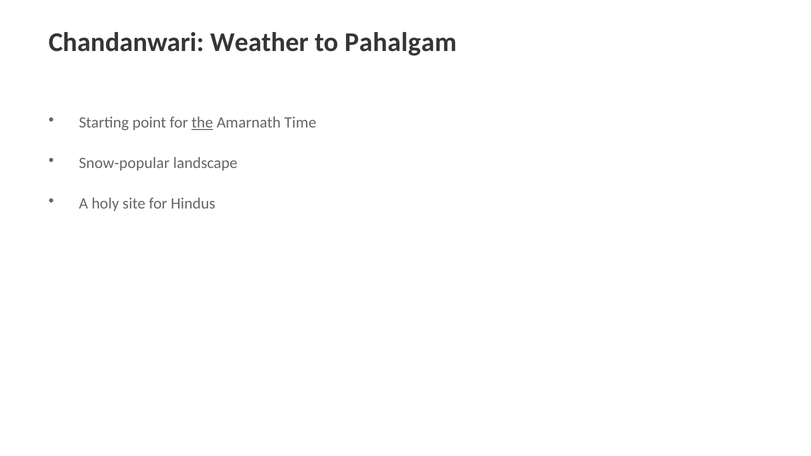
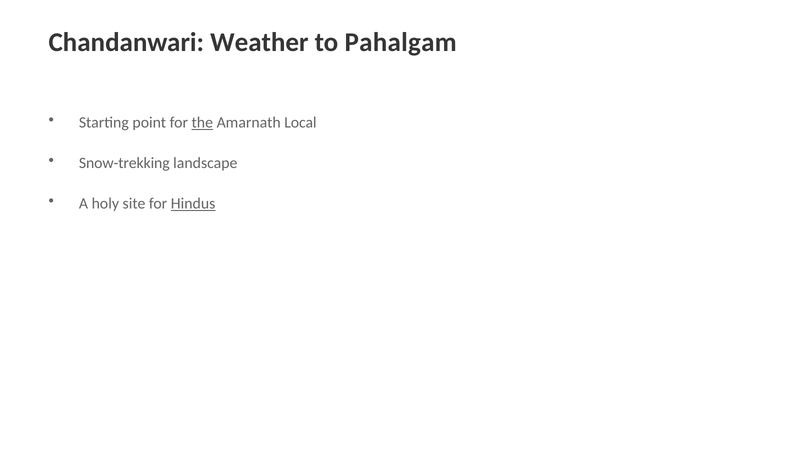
Time: Time -> Local (300, 123)
Snow-popular: Snow-popular -> Snow-trekking (124, 163)
Hindus underline: none -> present (193, 204)
